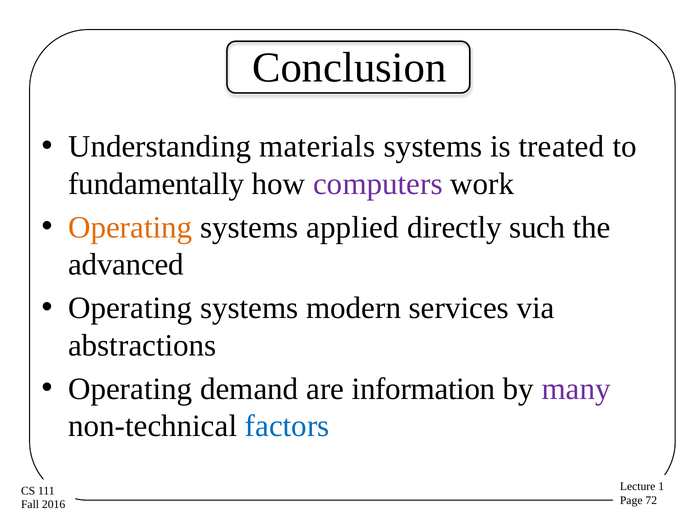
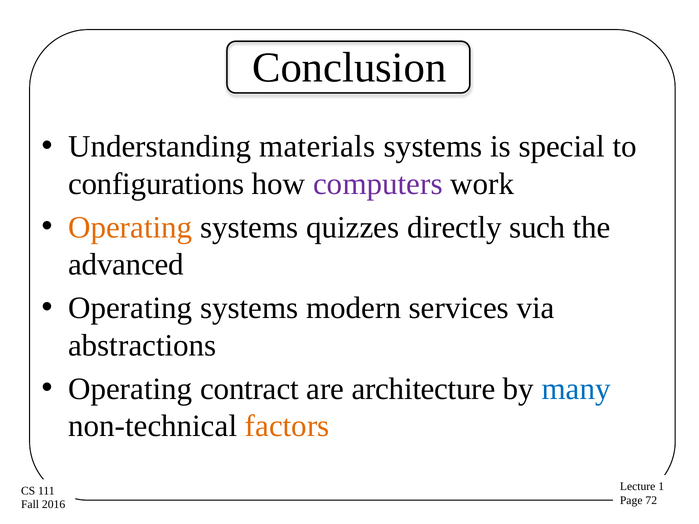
treated: treated -> special (562, 147)
fundamentally: fundamentally -> configurations (156, 184)
applied: applied -> quizzes (353, 227)
demand: demand -> contract (249, 389)
information: information -> architecture (424, 389)
many colour: purple -> blue (576, 389)
factors colour: blue -> orange (287, 426)
